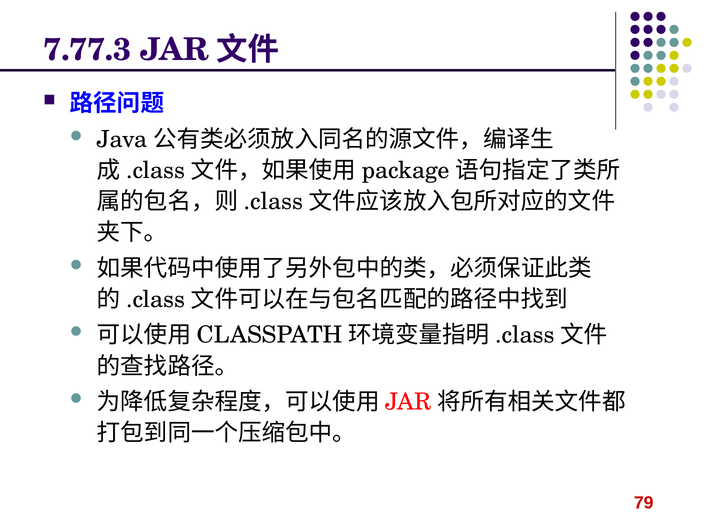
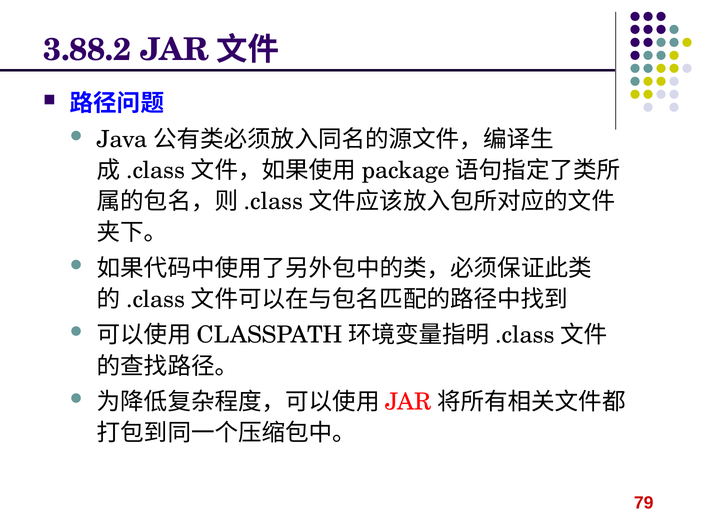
7.77.3: 7.77.3 -> 3.88.2 (87, 50)
